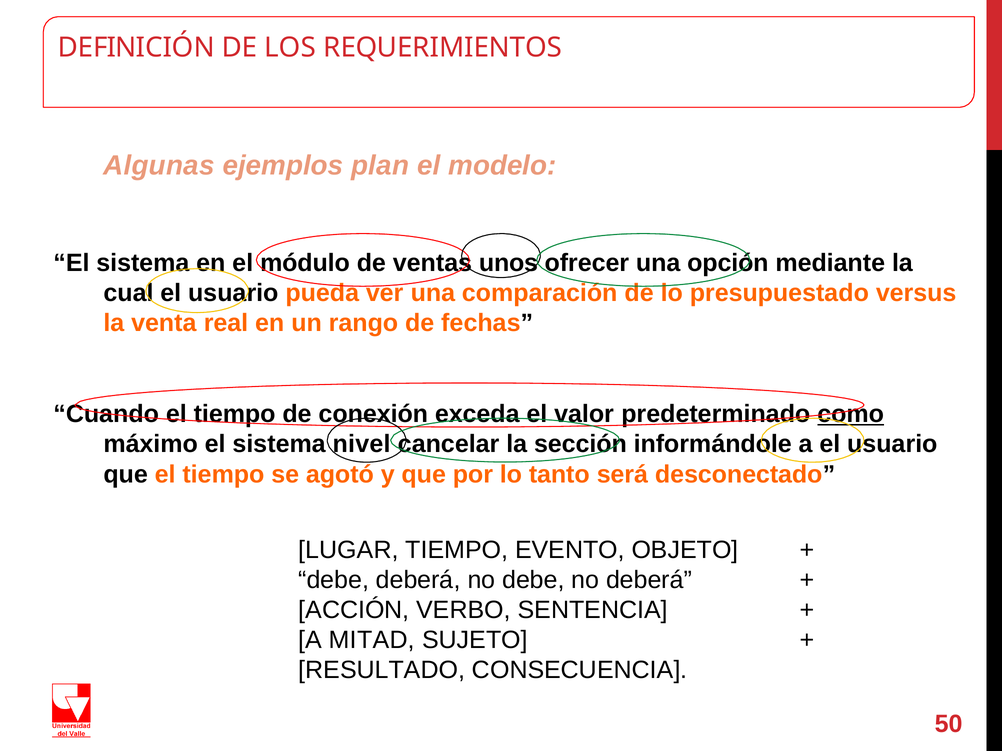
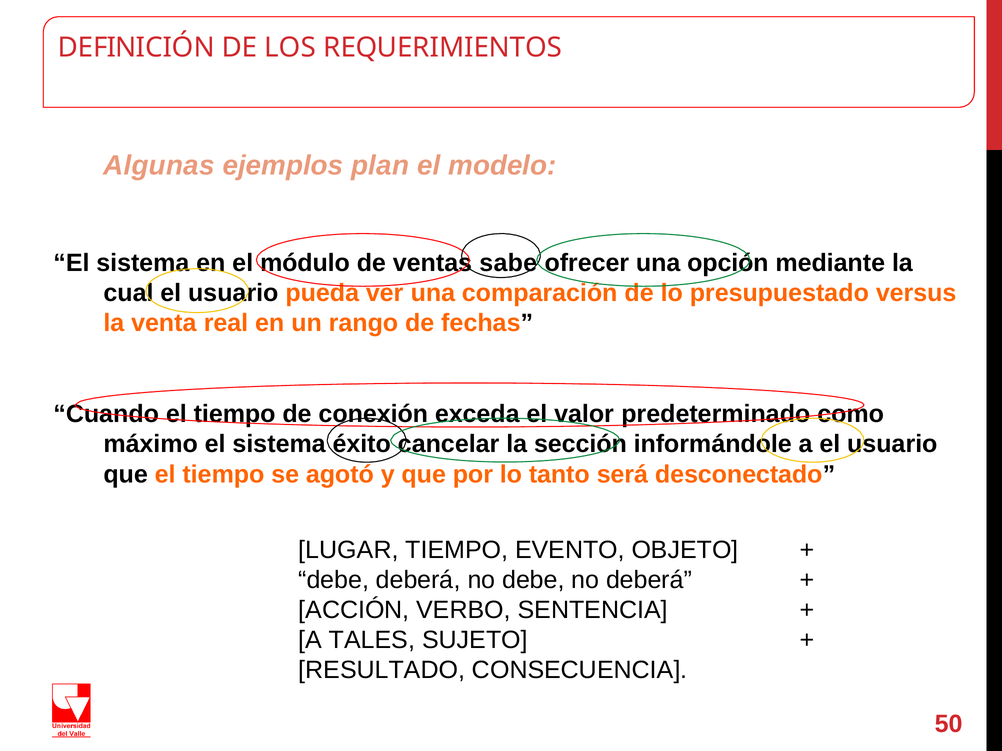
unos: unos -> sabe (508, 263)
como underline: present -> none (851, 414)
nivel: nivel -> éxito (362, 445)
MITAD: MITAD -> TALES (372, 640)
